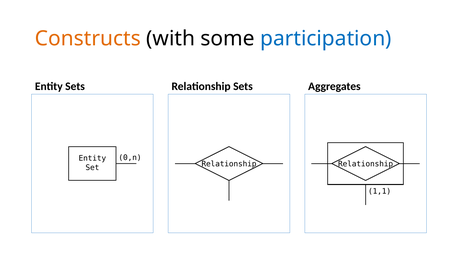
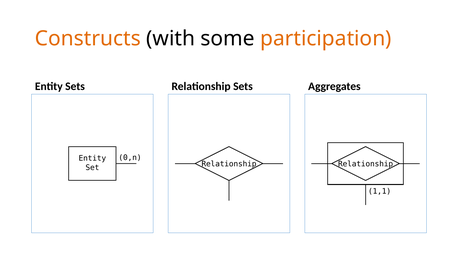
participation colour: blue -> orange (326, 38)
